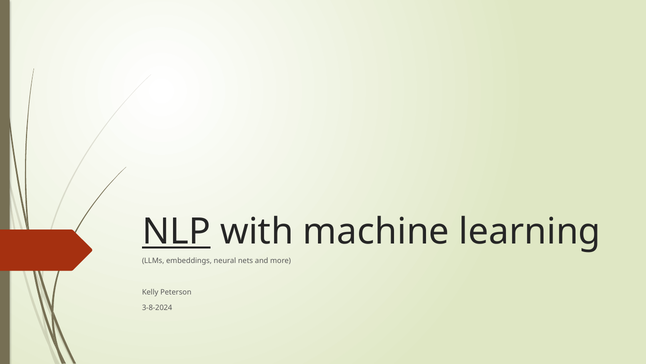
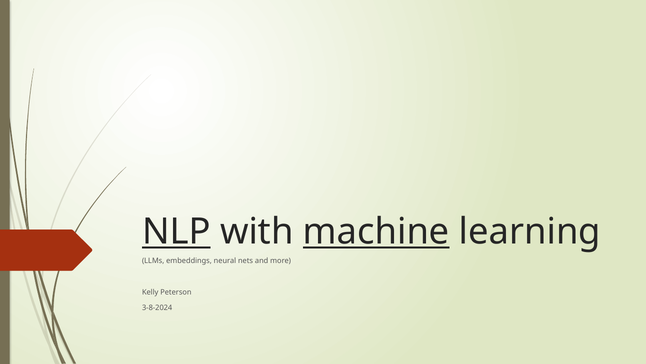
machine underline: none -> present (376, 231)
